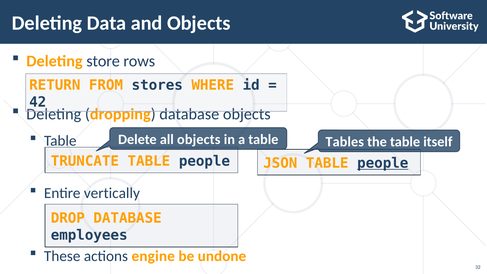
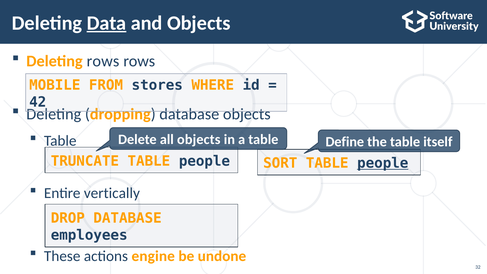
Data underline: none -> present (107, 23)
Deleting store: store -> rows (103, 61)
RETURN: RETURN -> MOBILE (55, 85)
Tables: Tables -> Define (345, 142)
JSON: JSON -> SORT (280, 163)
